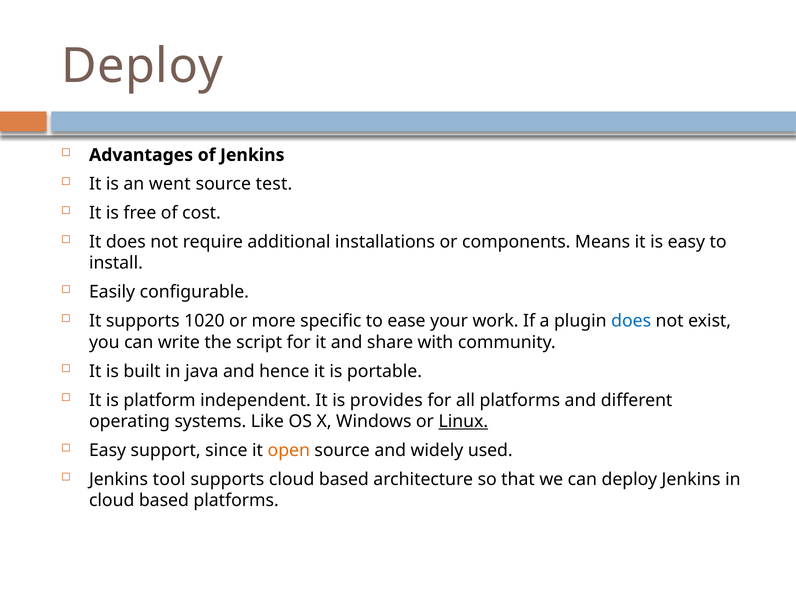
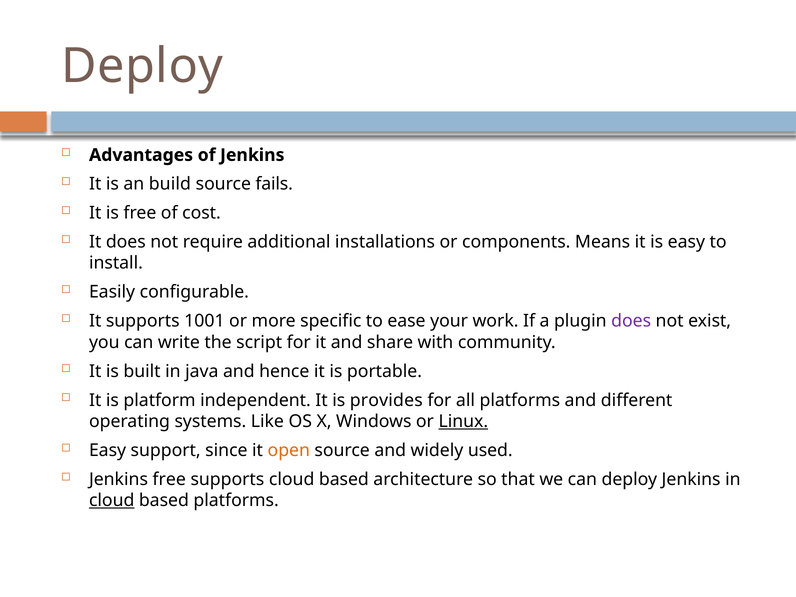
went: went -> build (170, 184)
test: test -> fails (274, 184)
1020: 1020 -> 1001 (204, 321)
does colour: blue -> purple (631, 321)
Jenkins tool: tool -> free (169, 479)
cloud underline: none -> present (112, 501)
